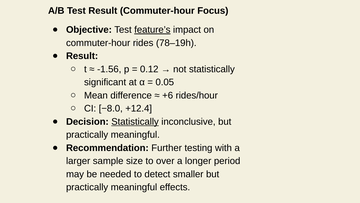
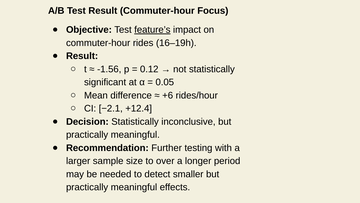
78–19h: 78–19h -> 16–19h (176, 43)
−8.0: −8.0 -> −2.1 (111, 108)
Statistically underline: present -> none (135, 121)
